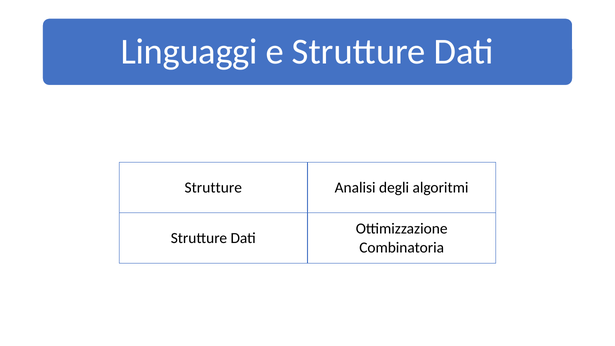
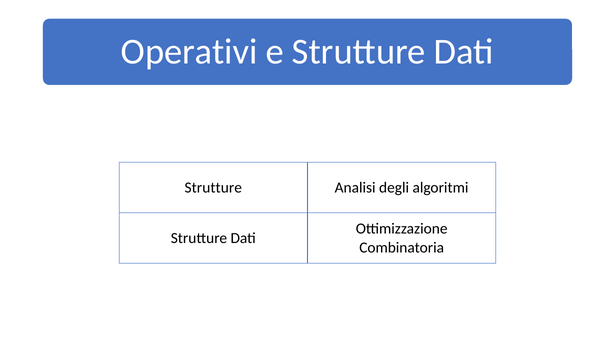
Linguaggi: Linguaggi -> Operativi (189, 52)
